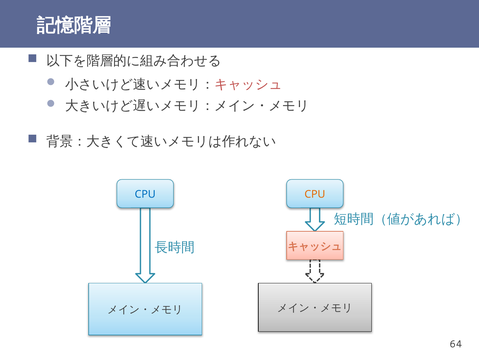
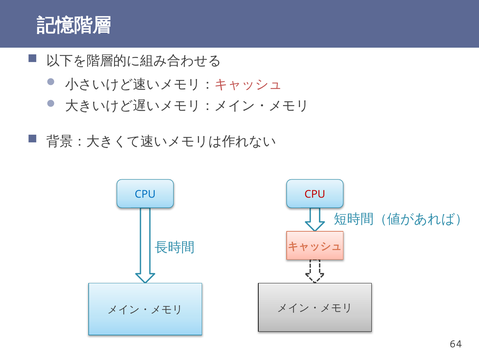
CPU colour: orange -> red (315, 194)
